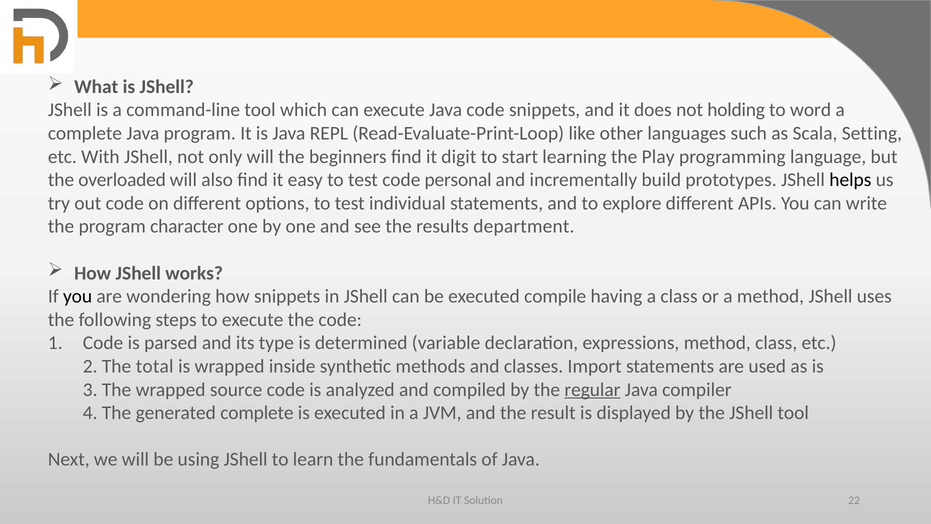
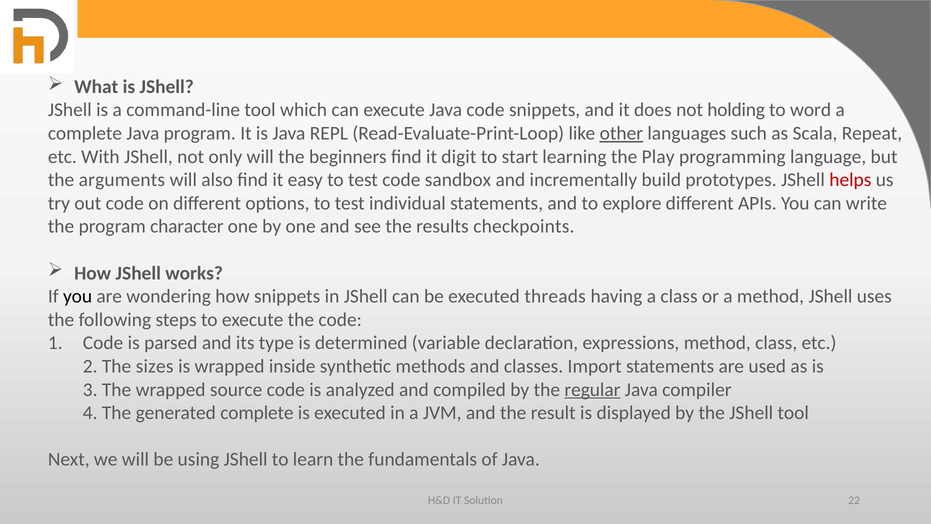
other underline: none -> present (621, 133)
Setting: Setting -> Repeat (872, 133)
overloaded: overloaded -> arguments (122, 180)
personal: personal -> sandbox (458, 180)
helps colour: black -> red (850, 180)
department: department -> checkpoints (524, 226)
compile: compile -> threads (555, 296)
total: total -> sizes (155, 366)
